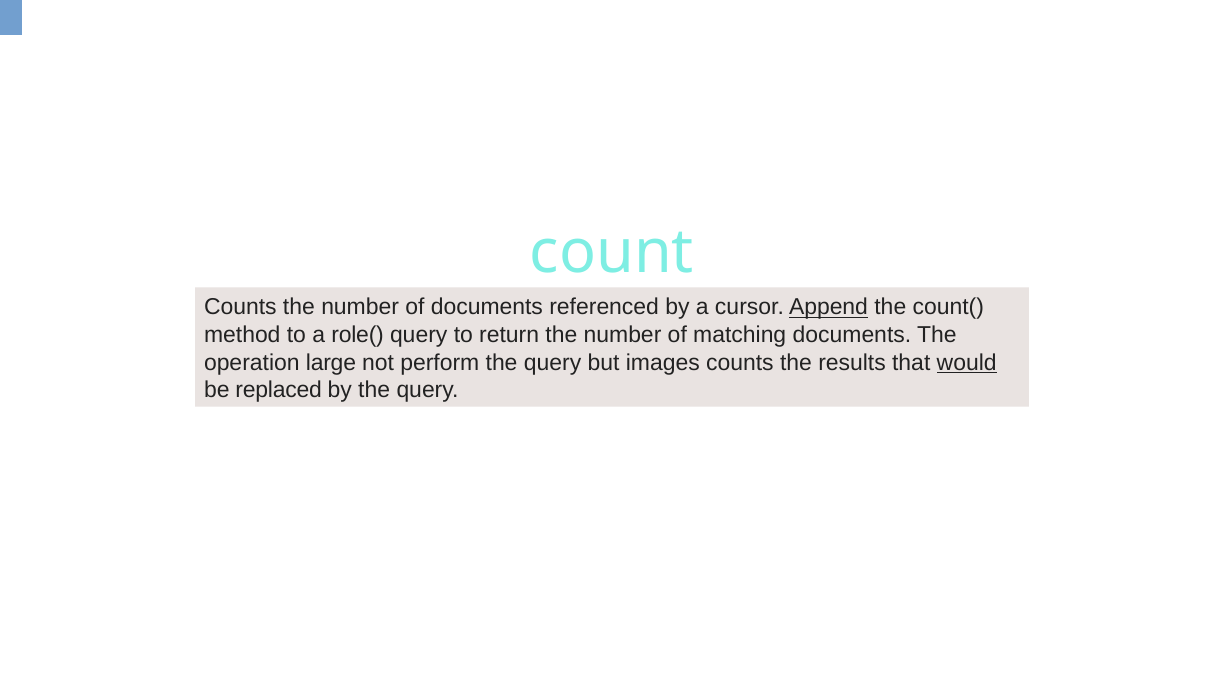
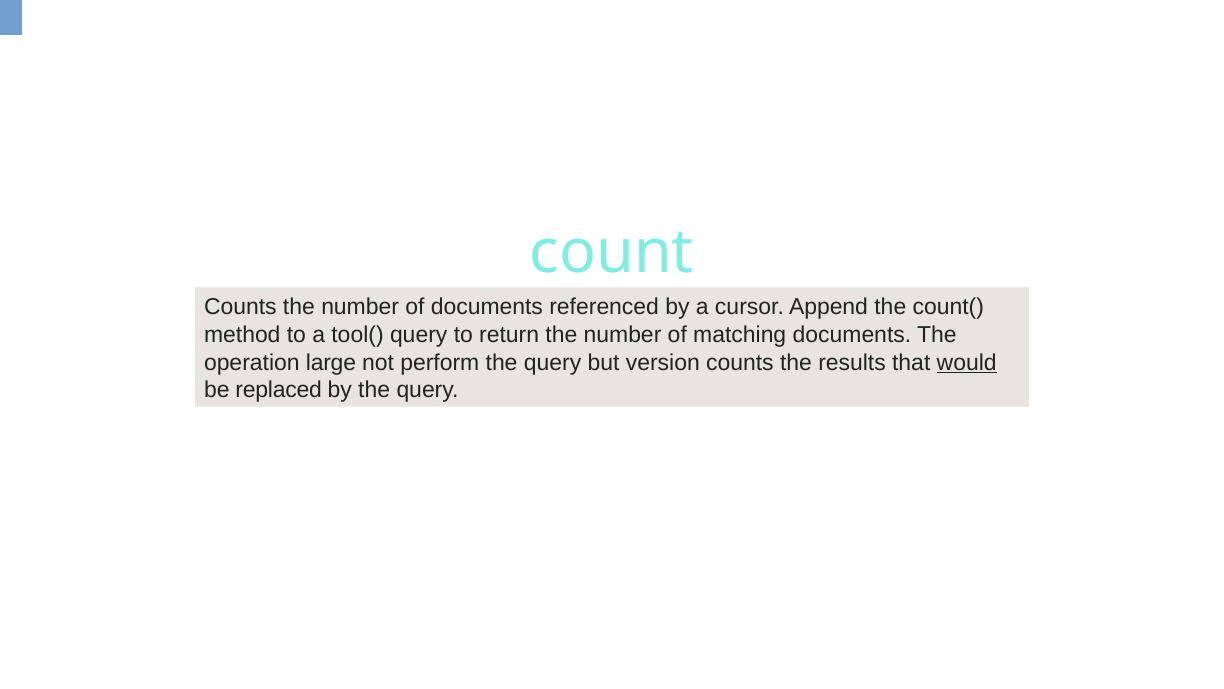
Append underline: present -> none (829, 307)
role(: role( -> tool( (358, 335)
images: images -> version (663, 362)
